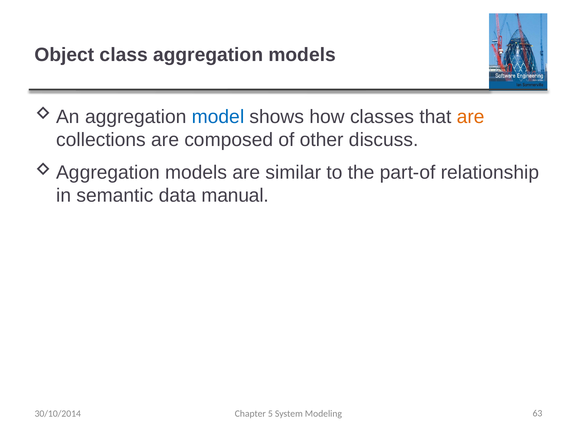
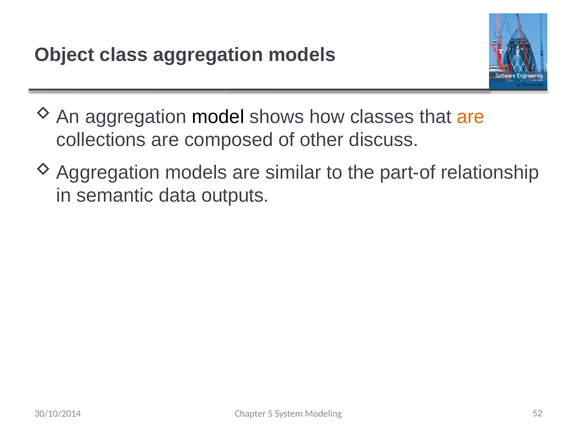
model colour: blue -> black (218, 117)
manual: manual -> outputs (235, 196)
63: 63 -> 52 (538, 413)
